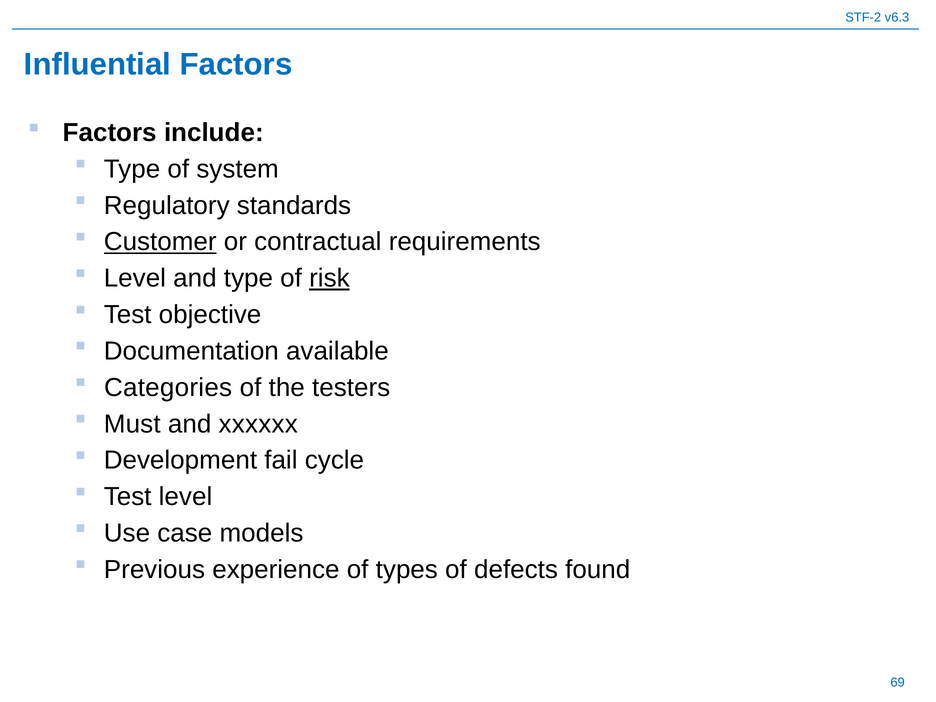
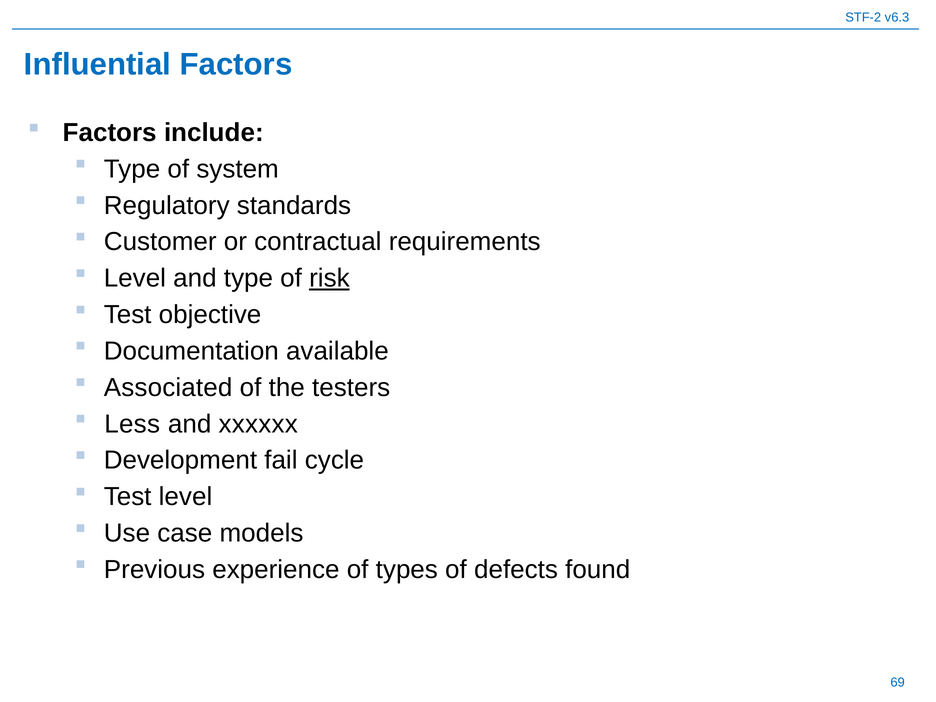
Customer underline: present -> none (160, 242)
Categories: Categories -> Associated (168, 388)
Must: Must -> Less (132, 424)
